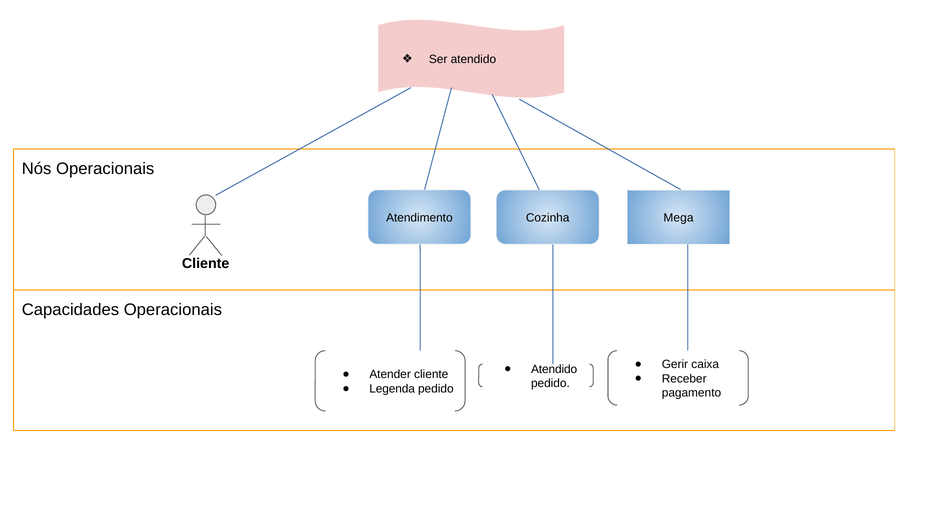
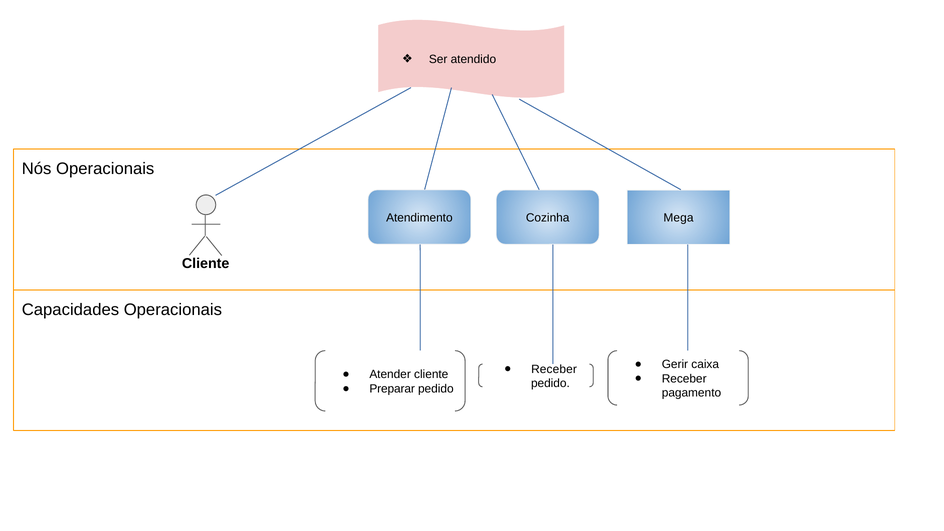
Atendido: Atendido -> Receber (554, 369)
Legenda: Legenda -> Preparar (392, 389)
